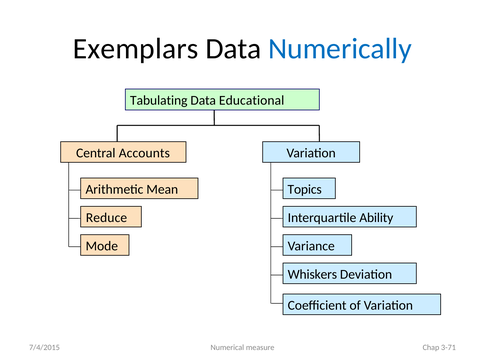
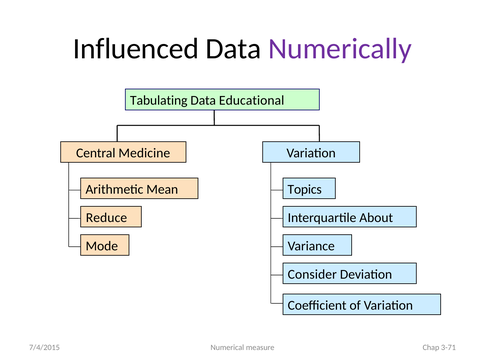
Exemplars: Exemplars -> Influenced (136, 49)
Numerically colour: blue -> purple (340, 49)
Accounts: Accounts -> Medicine (144, 153)
Ability: Ability -> About (376, 218)
Whiskers: Whiskers -> Consider (312, 274)
